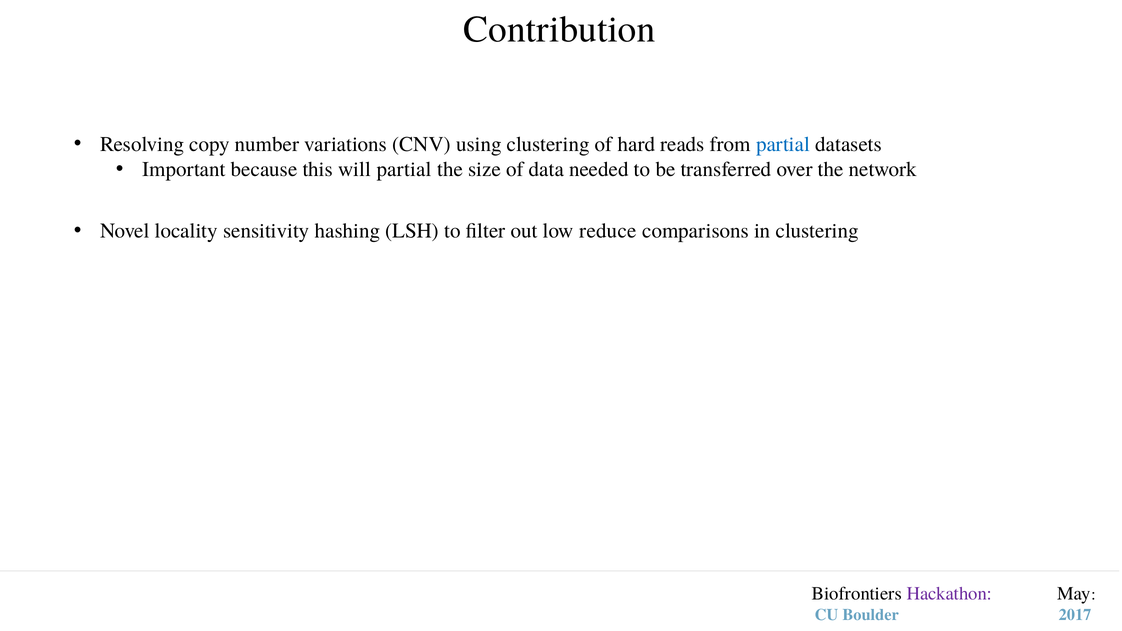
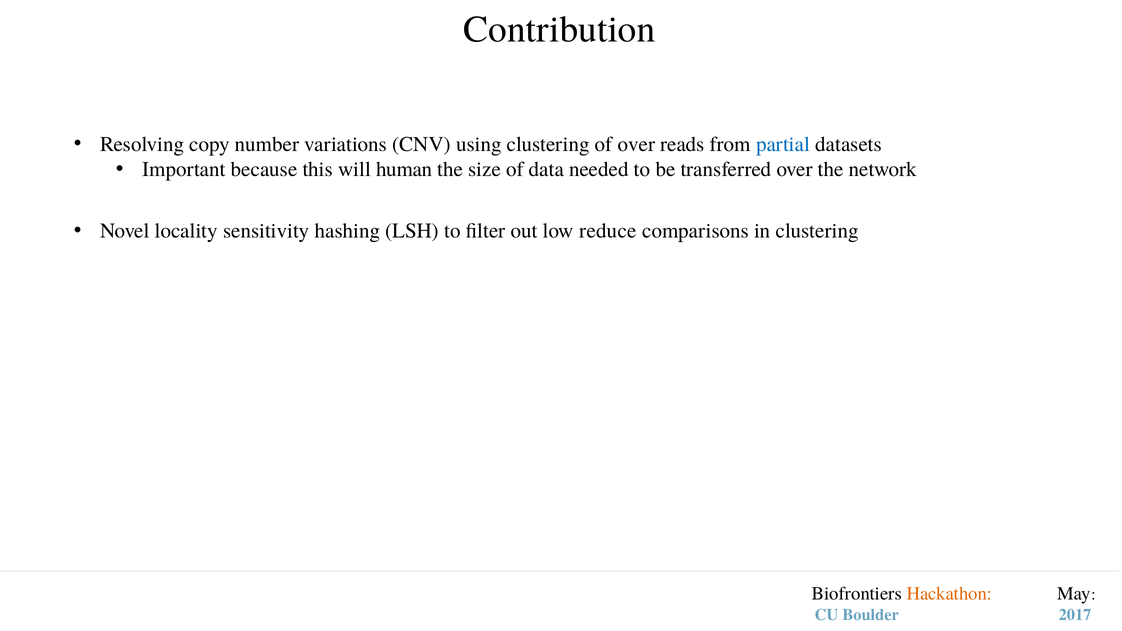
of hard: hard -> over (636, 144)
will partial: partial -> human (404, 169)
Hackathon colour: purple -> orange (949, 594)
